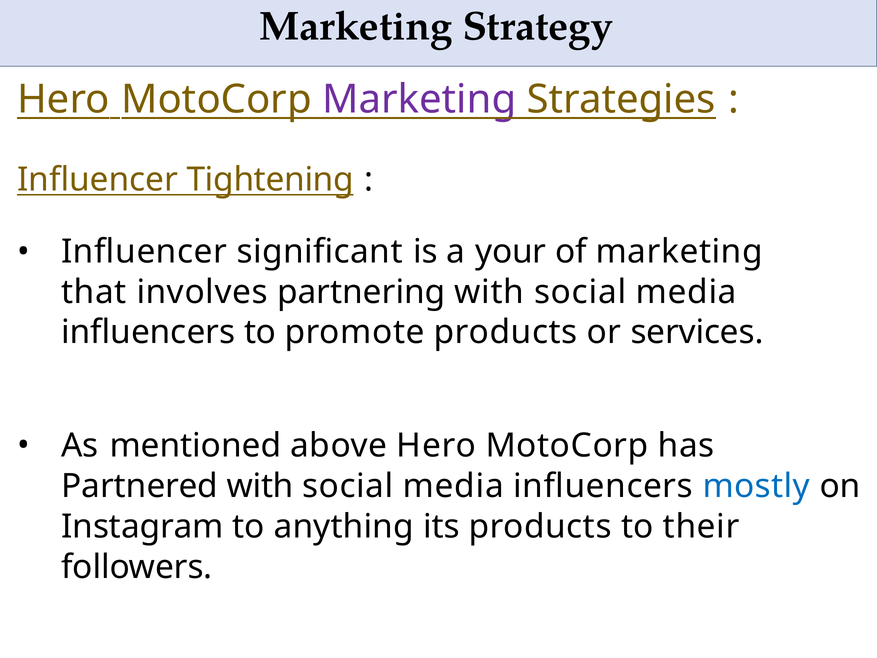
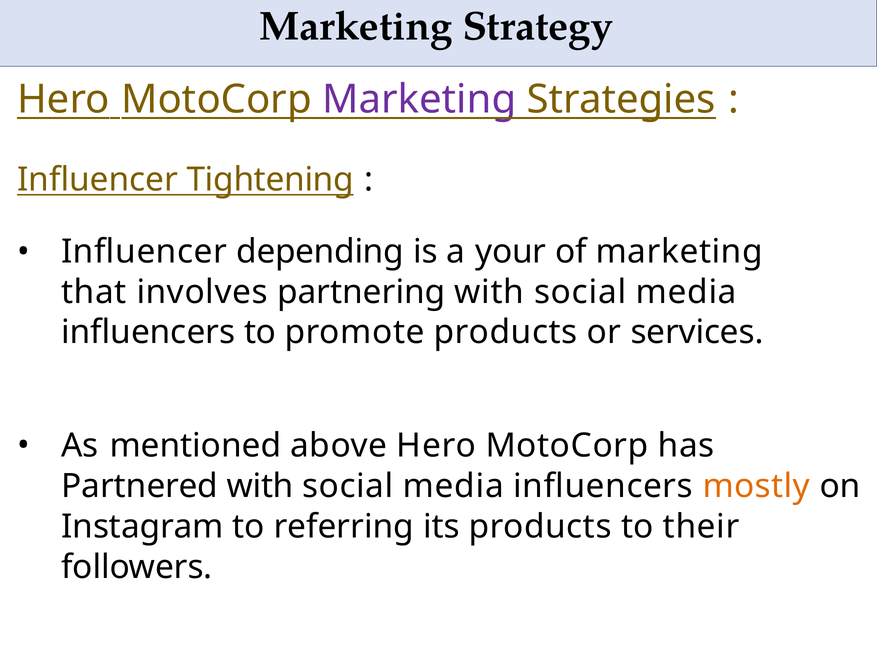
significant: significant -> depending (320, 252)
mostly colour: blue -> orange (756, 486)
anything: anything -> referring (344, 527)
